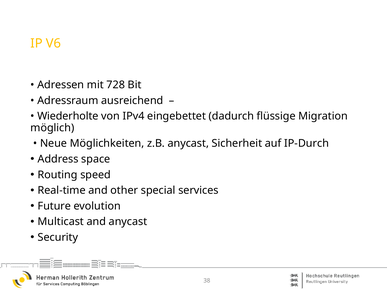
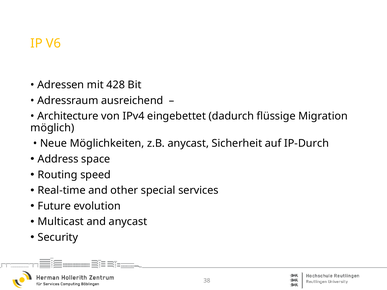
728: 728 -> 428 (116, 85)
Wiederholte: Wiederholte -> Architecture (68, 116)
